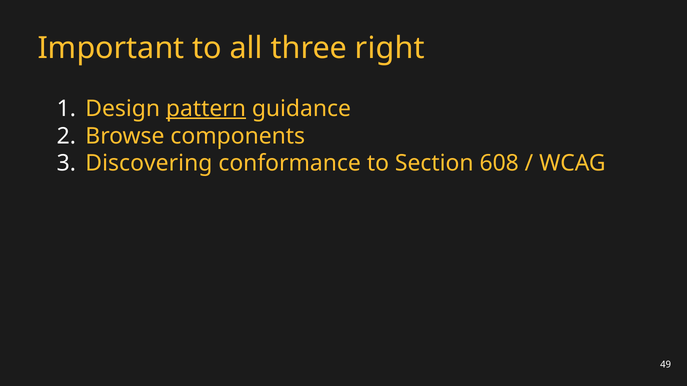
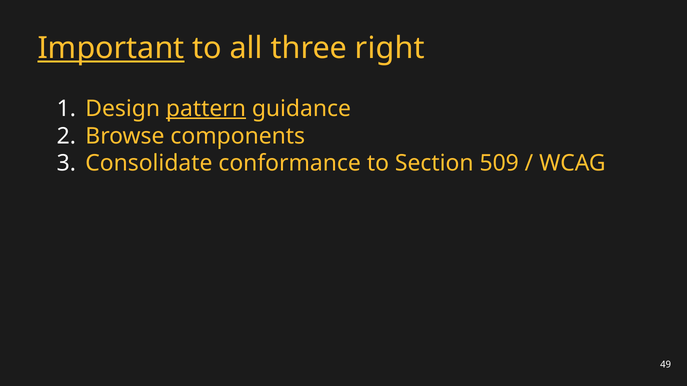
Important underline: none -> present (111, 48)
Discovering: Discovering -> Consolidate (149, 164)
608: 608 -> 509 (499, 164)
